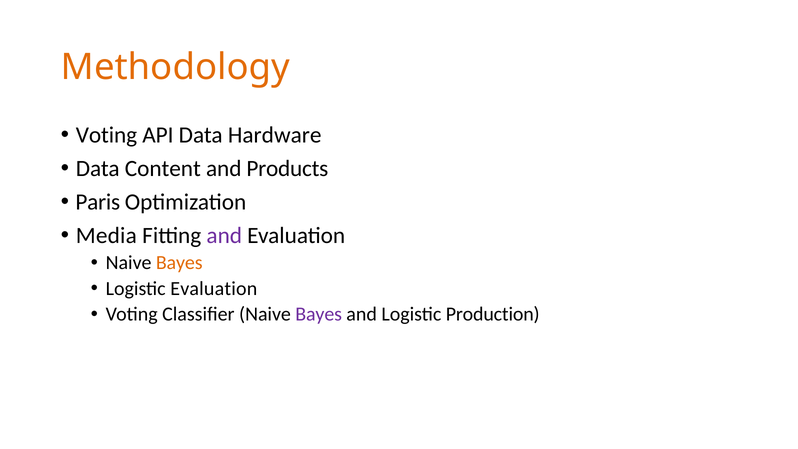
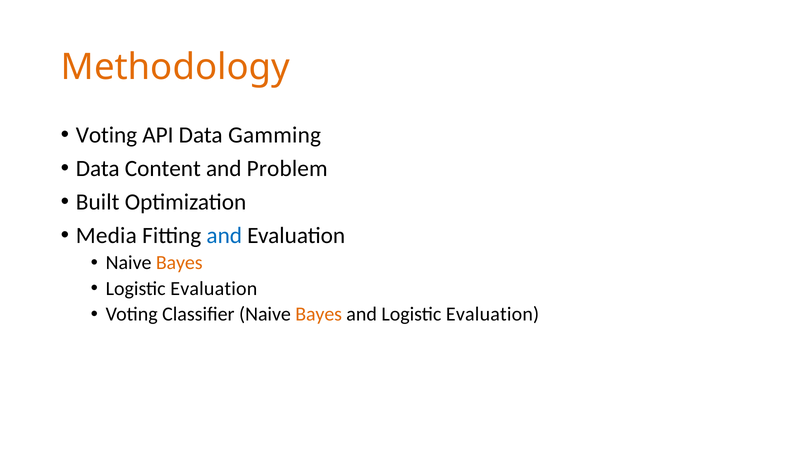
Hardware: Hardware -> Gamming (275, 135)
Products: Products -> Problem (287, 168)
Paris: Paris -> Built (98, 202)
and colour: purple -> blue (224, 235)
Bayes colour: purple -> orange (319, 314)
and Logistic Production: Production -> Evaluation (493, 314)
